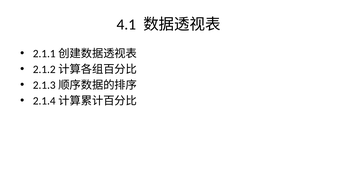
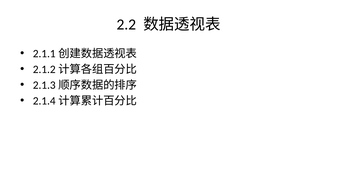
4.1: 4.1 -> 2.2 (126, 24)
